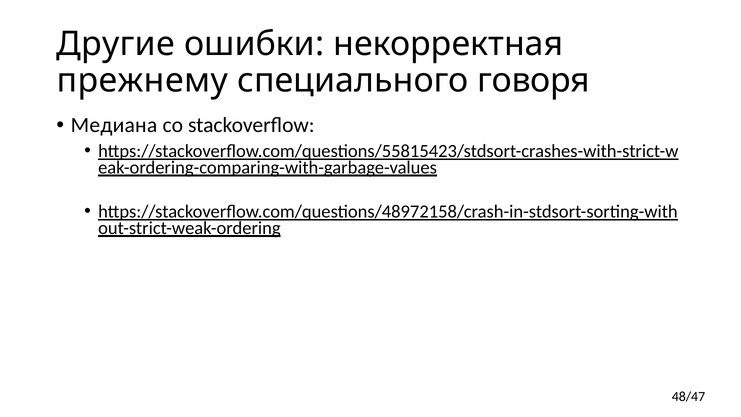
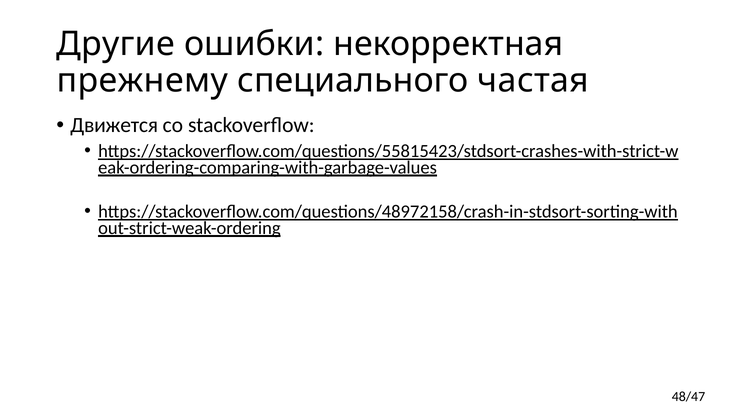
говоря: говоря -> частая (533, 81)
Медиана: Медиана -> Движется (114, 125)
